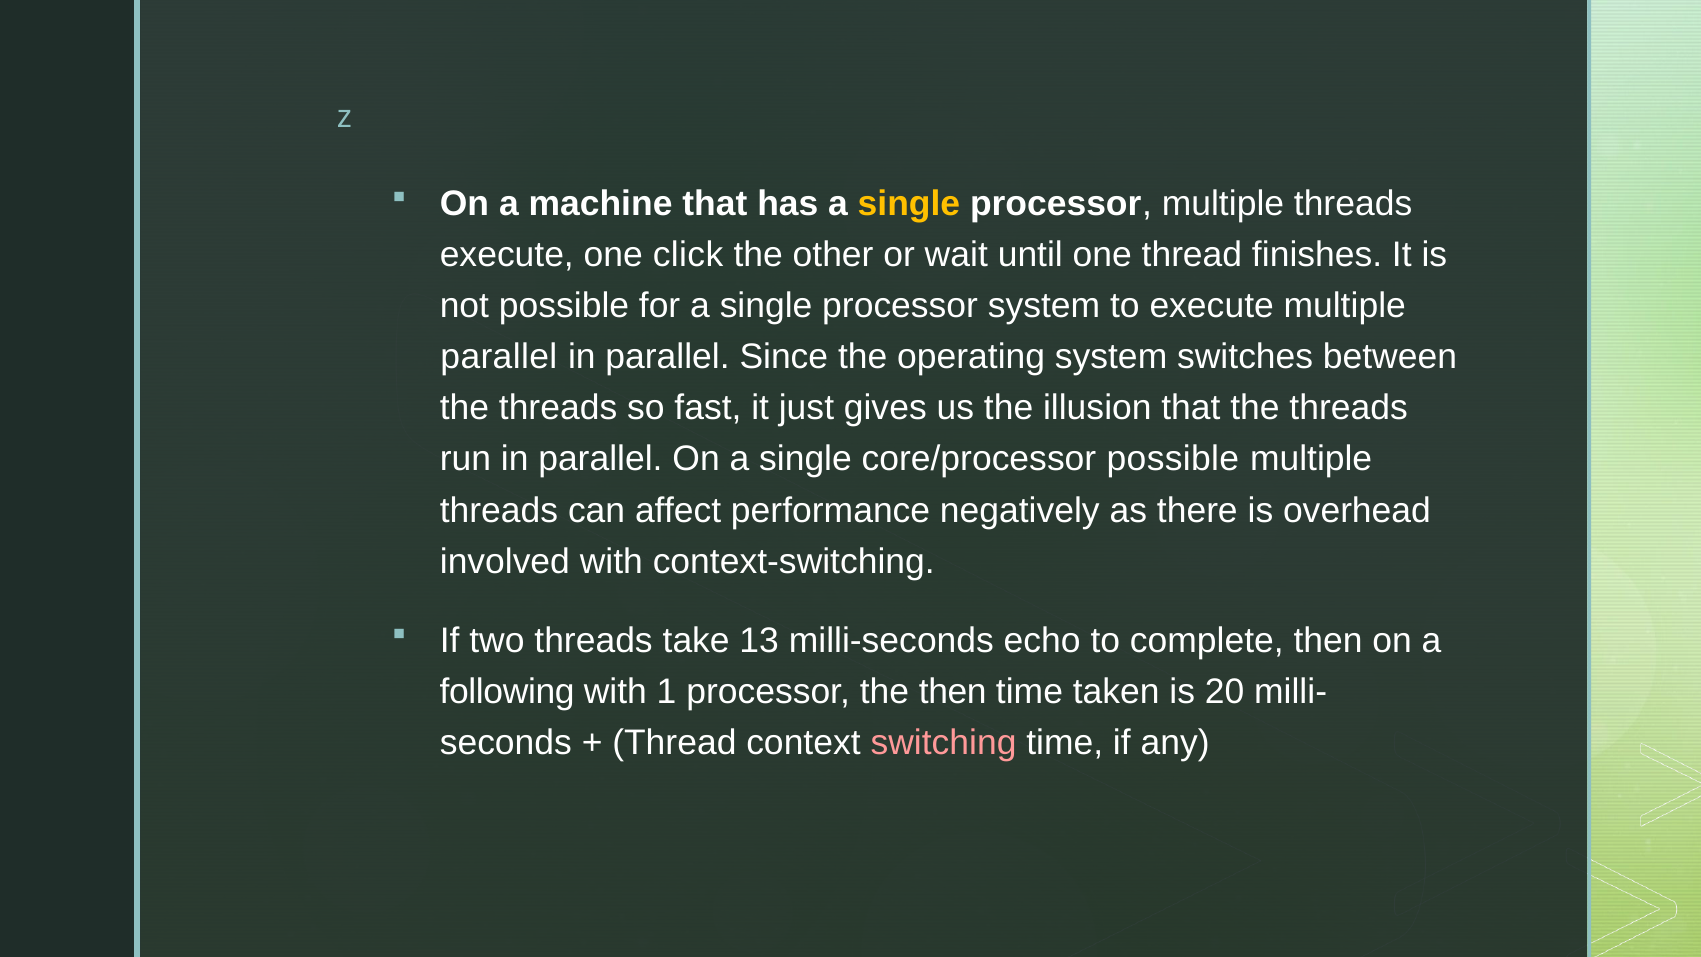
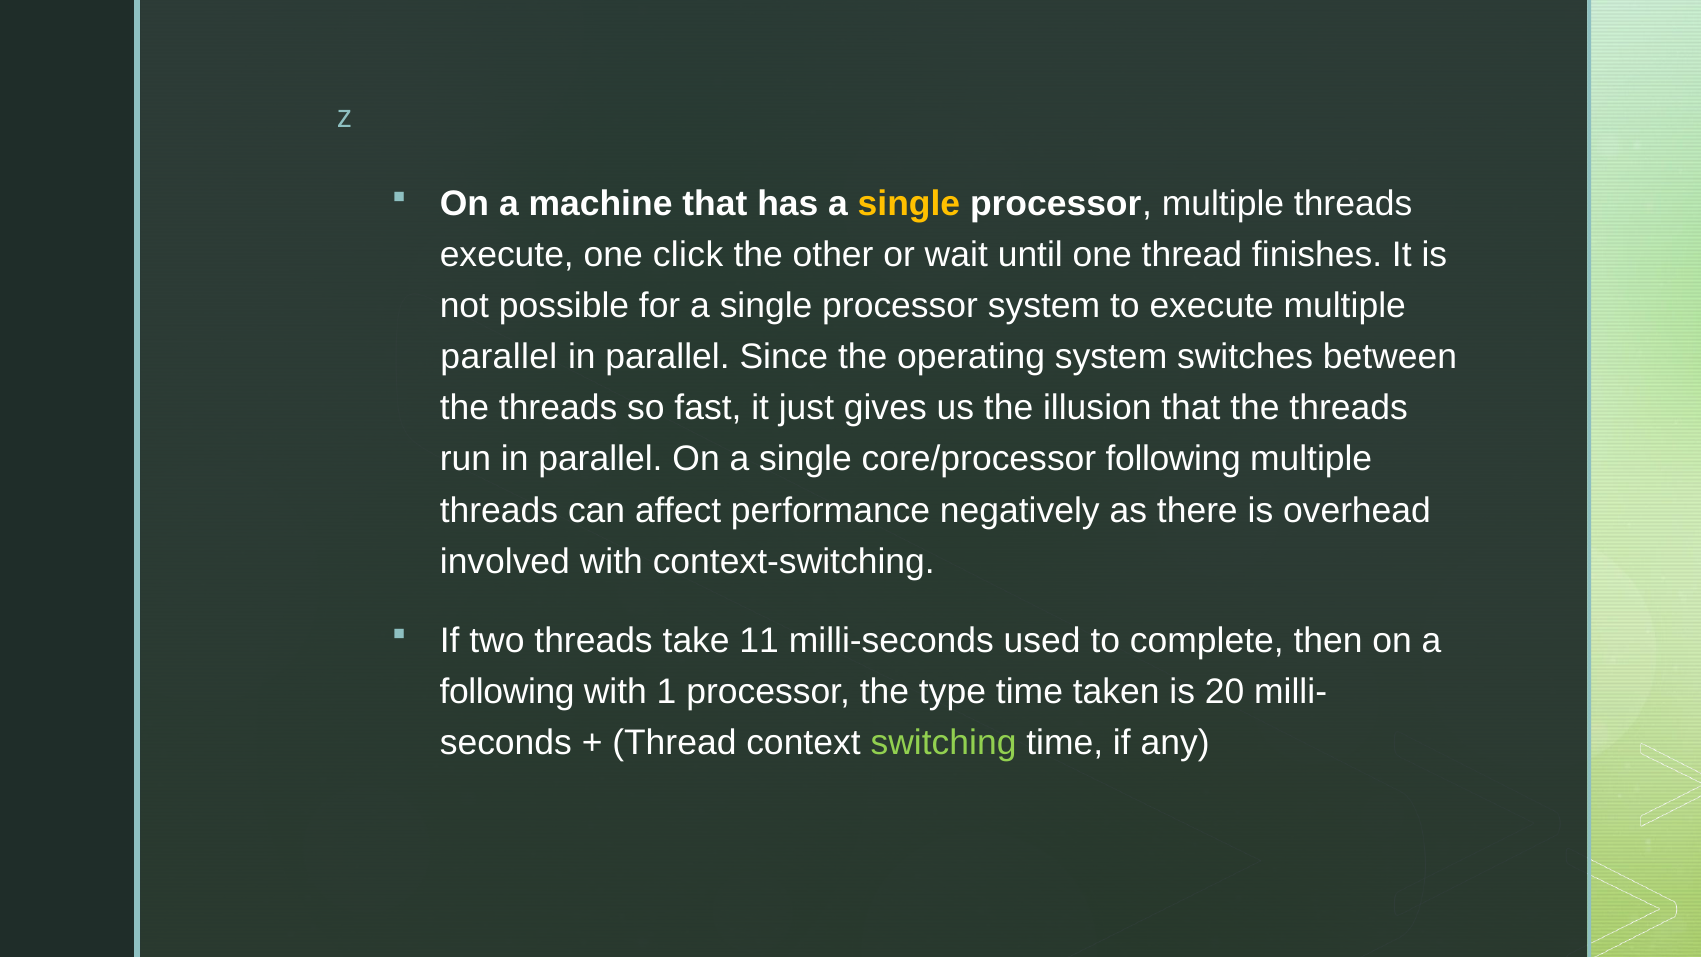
core/processor possible: possible -> following (1173, 459)
13: 13 -> 11 (759, 641)
echo: echo -> used (1042, 641)
the then: then -> type (953, 692)
switching colour: pink -> light green (944, 743)
